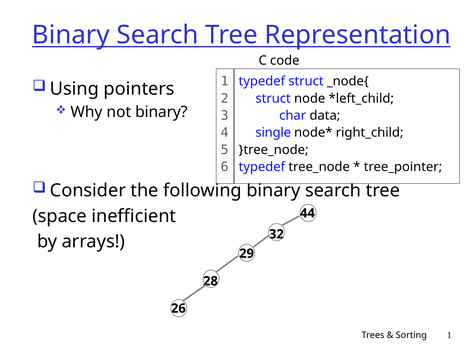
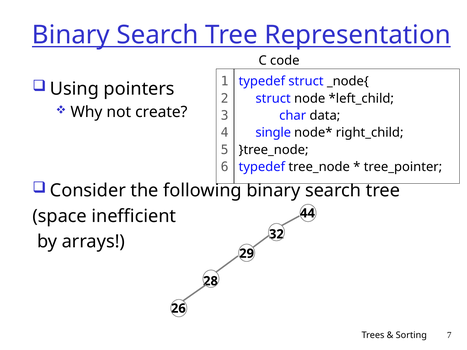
not binary: binary -> create (161, 112)
Sorting 1: 1 -> 7 (449, 335)
